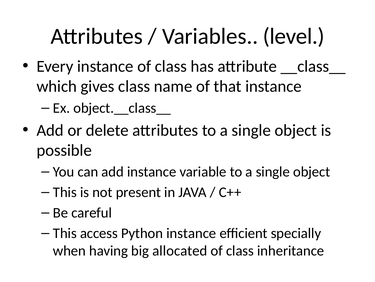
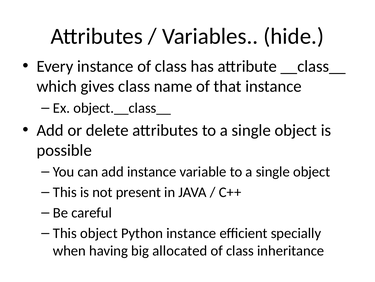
level: level -> hide (294, 36)
This access: access -> object (99, 233)
